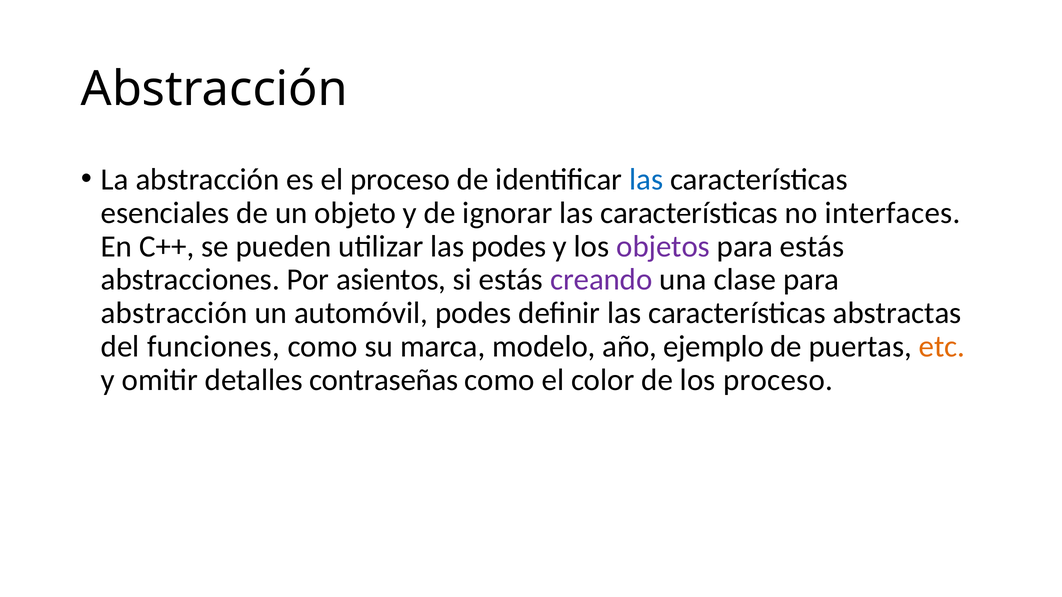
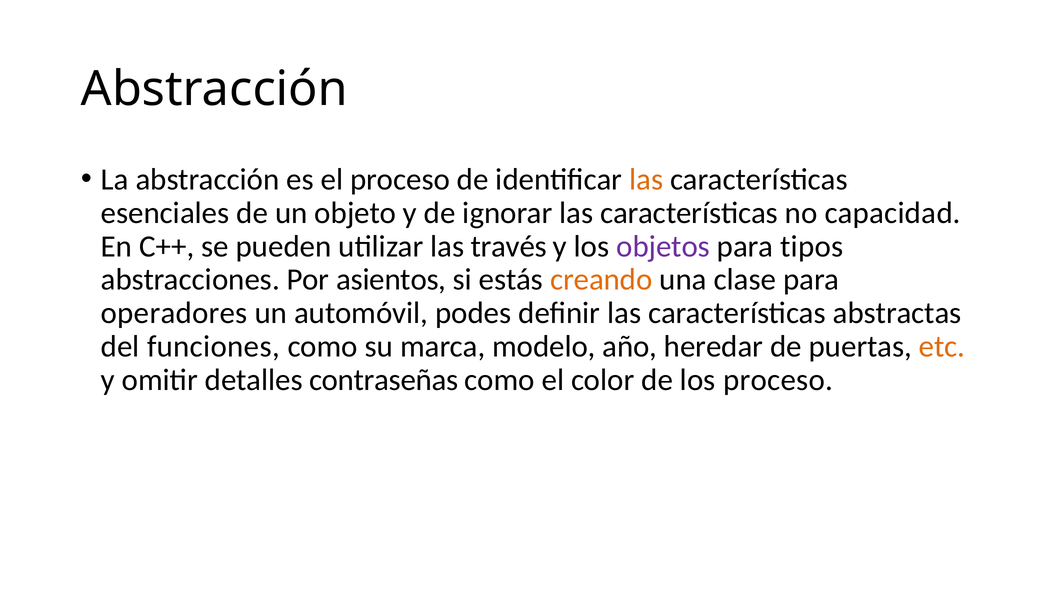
las colour: blue -> orange (646, 180)
interfaces: interfaces -> capacidad (893, 213)
las podes: podes -> través (509, 246)
para estás: estás -> tipos (812, 246)
creando colour: purple -> orange (601, 280)
abstracción: abstracción -> operadores (174, 313)
ejemplo: ejemplo -> heredar (714, 347)
